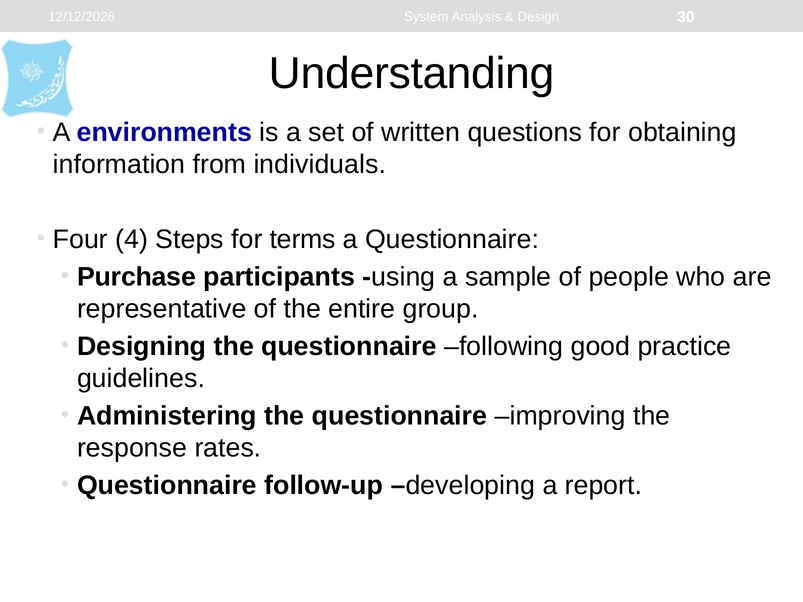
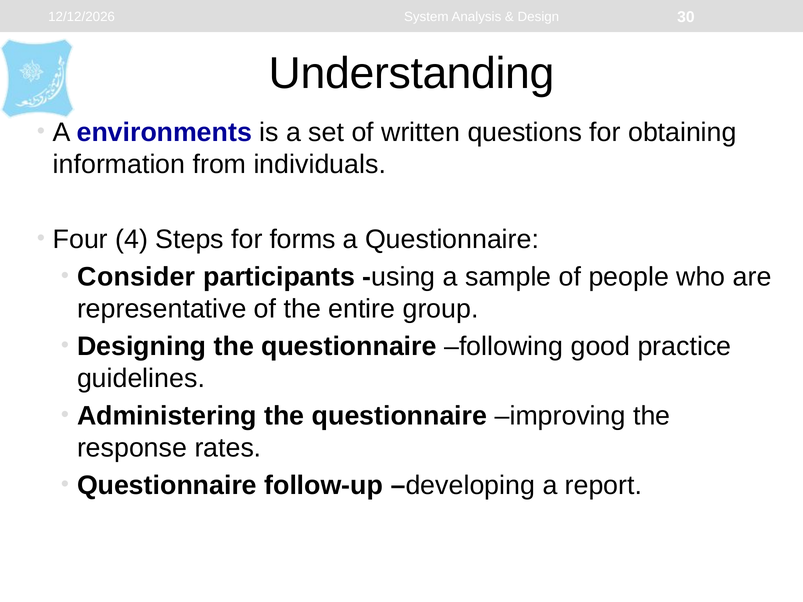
terms: terms -> forms (303, 239)
Purchase: Purchase -> Consider (136, 277)
